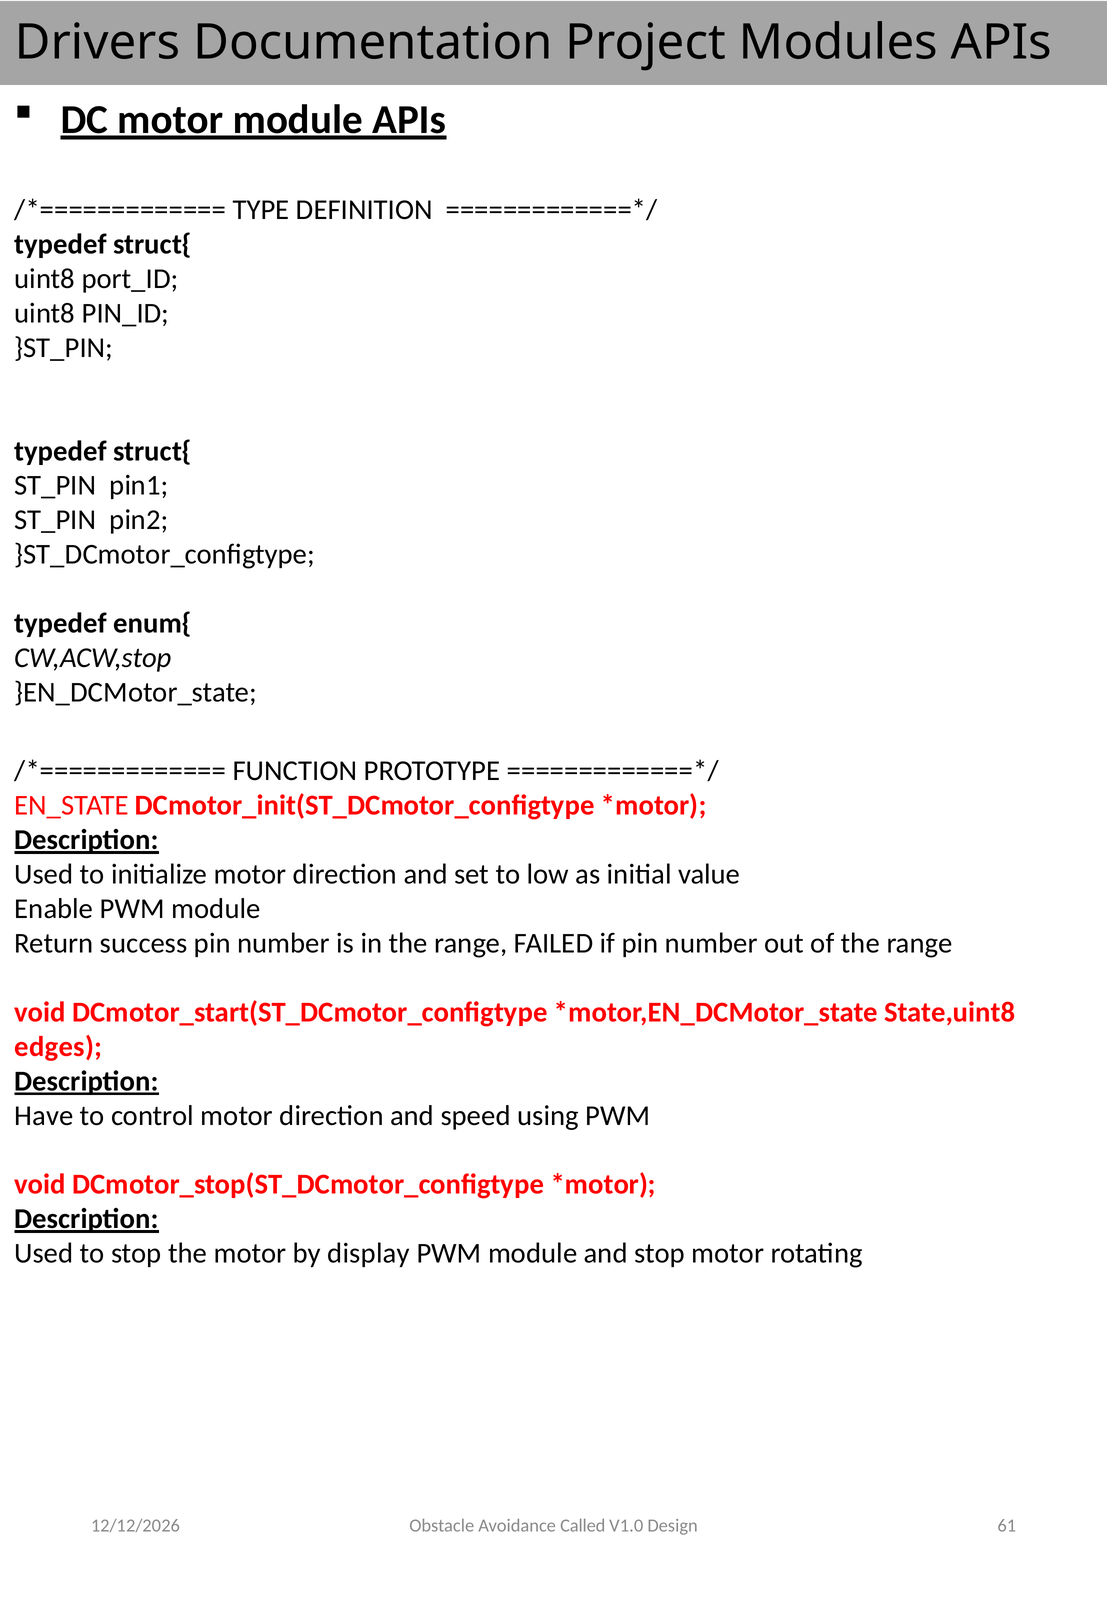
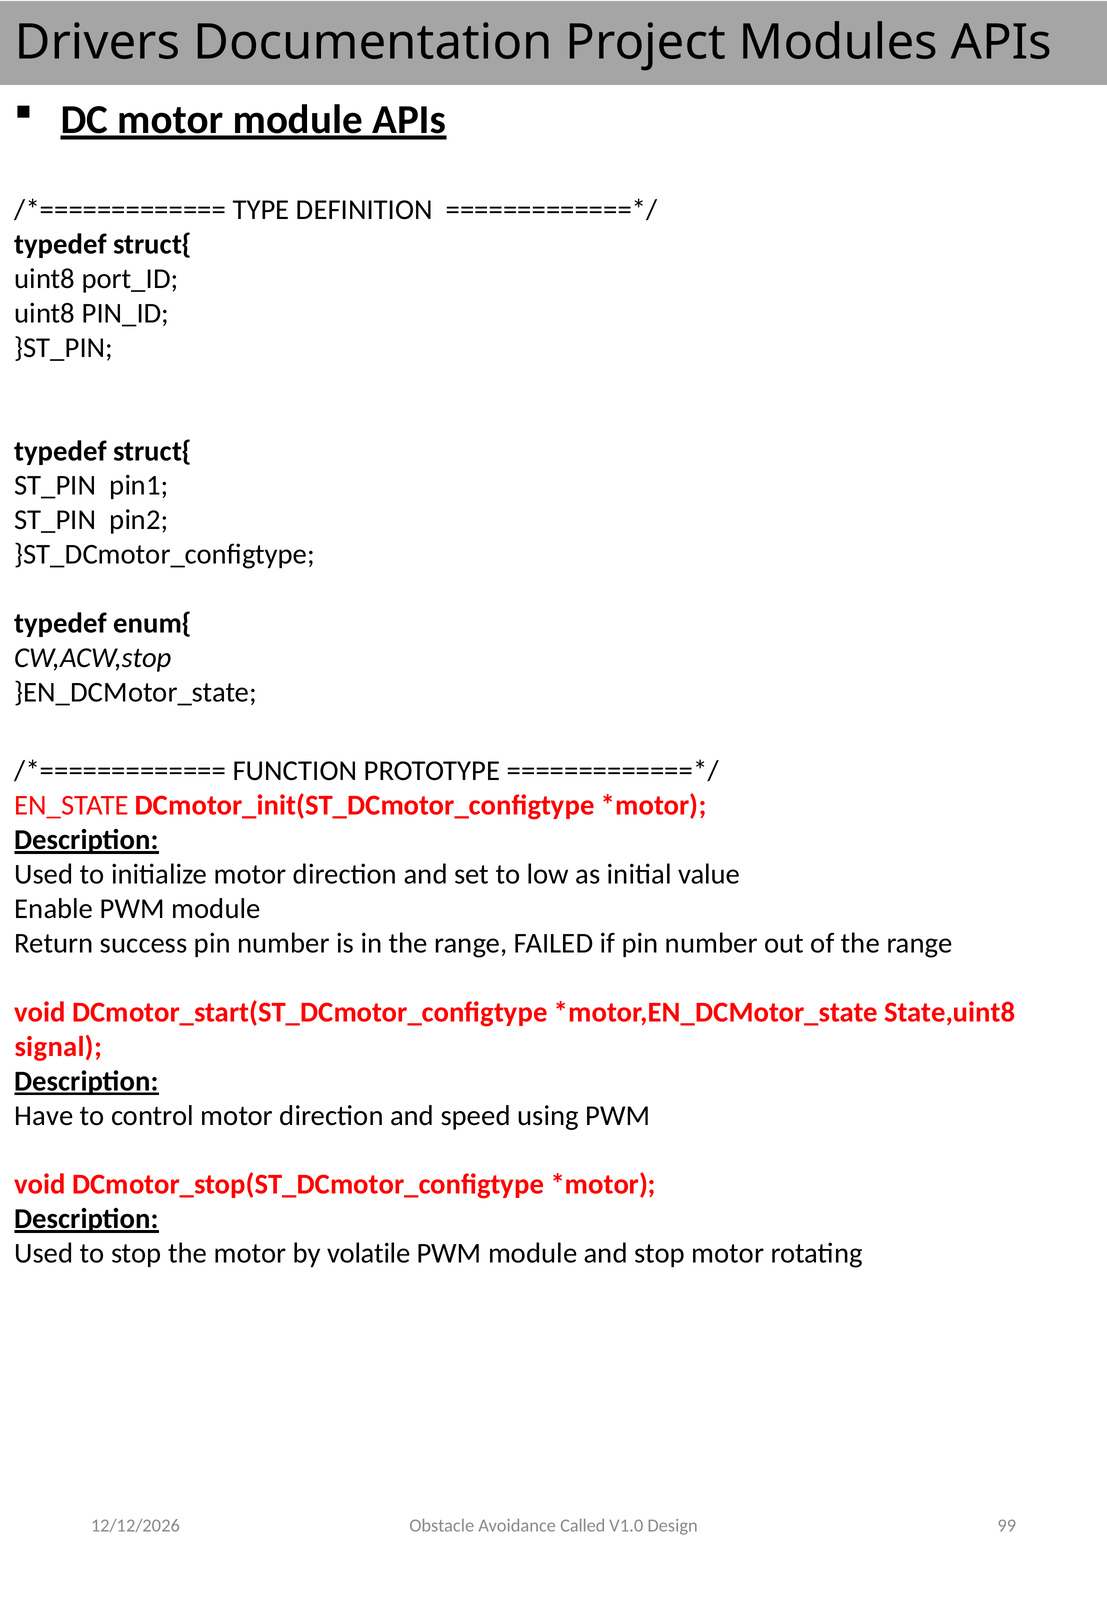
edges: edges -> signal (58, 1047)
display: display -> volatile (369, 1253)
61: 61 -> 99 (1007, 1526)
